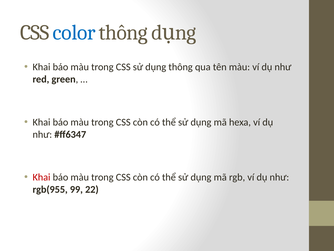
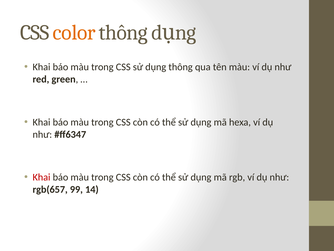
color colour: blue -> orange (74, 32)
rgb(955: rgb(955 -> rgb(657 (50, 189)
22: 22 -> 14 (92, 189)
